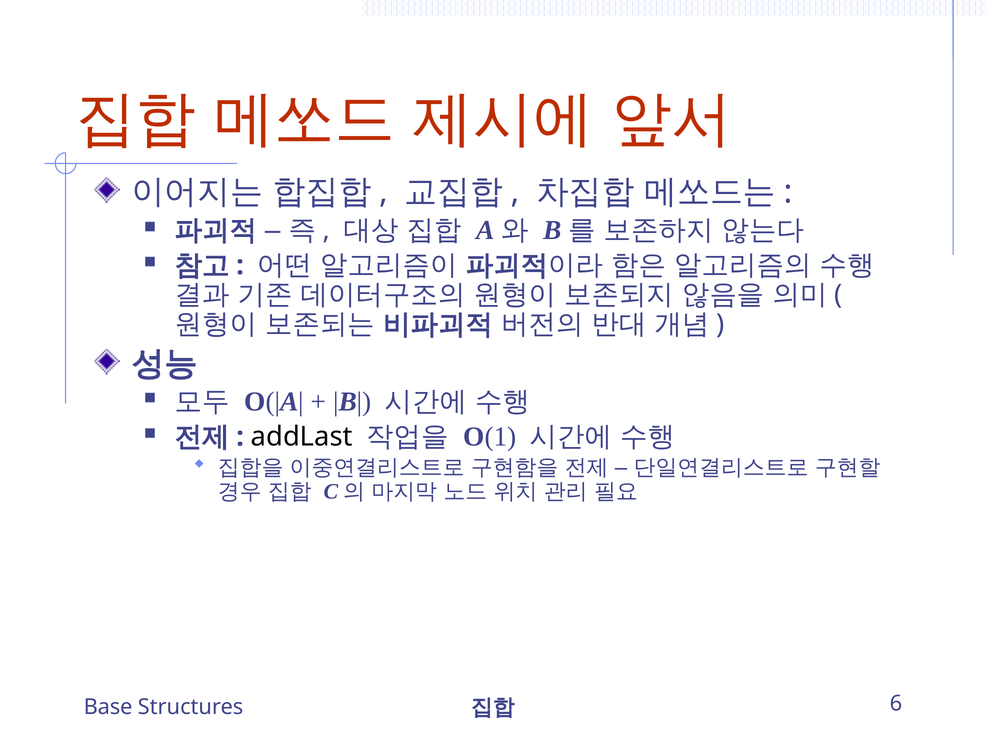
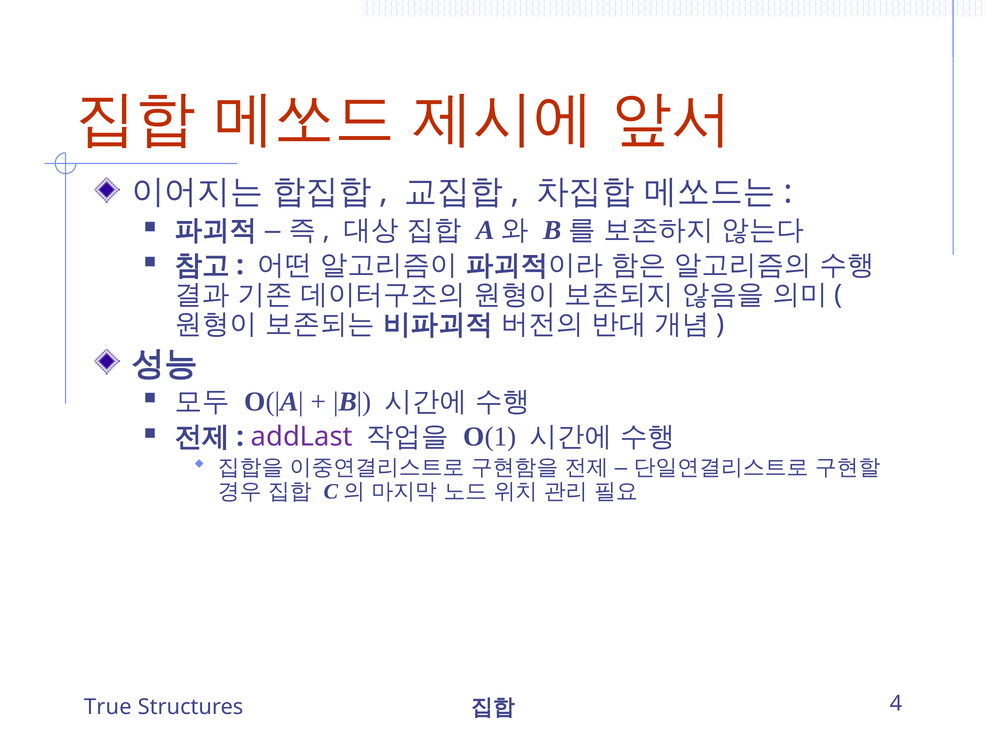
addLast colour: black -> purple (302, 436)
6: 6 -> 4 (896, 703)
Base: Base -> True (108, 706)
